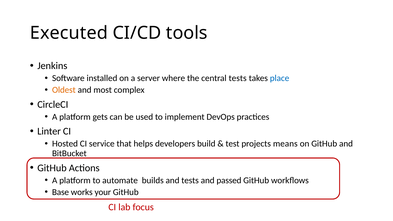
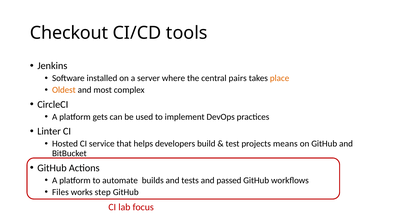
Executed: Executed -> Checkout (69, 33)
central tests: tests -> pairs (238, 78)
place colour: blue -> orange (280, 78)
Base: Base -> Files (60, 192)
your: your -> step (103, 192)
